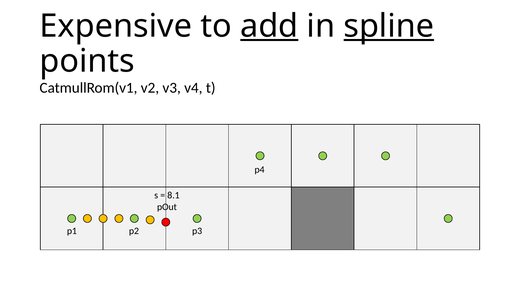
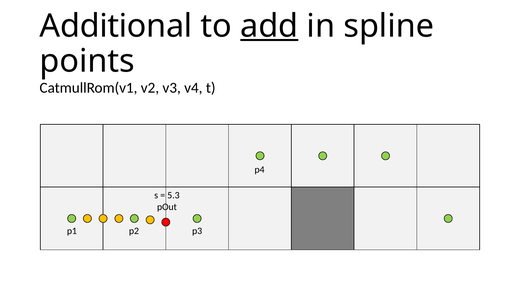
Expensive: Expensive -> Additional (116, 26)
spline underline: present -> none (389, 26)
8.1: 8.1 -> 5.3 (173, 195)
